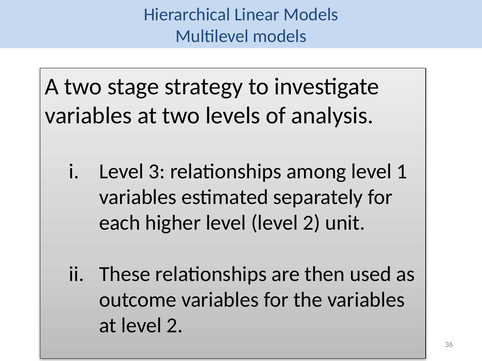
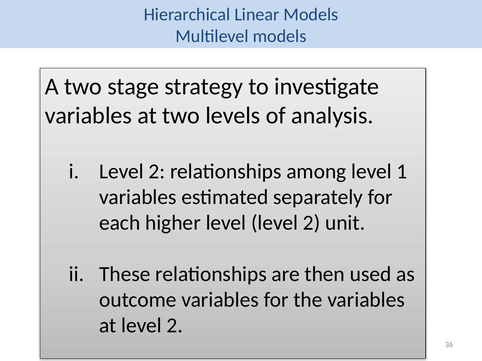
3: 3 -> 2 (157, 172)
